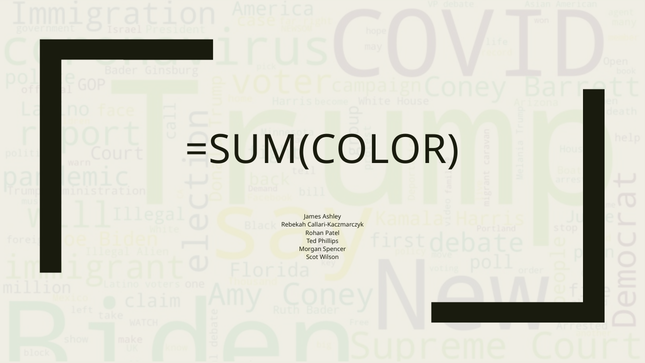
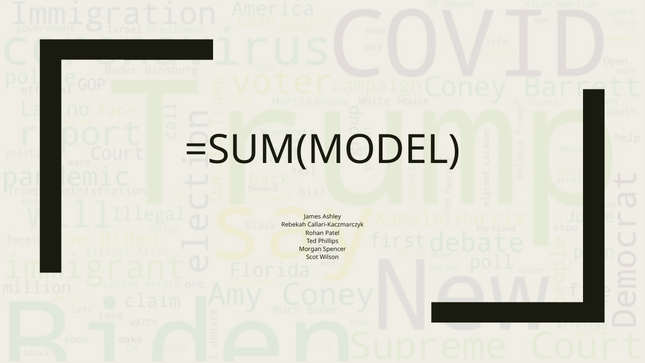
=SUM(COLOR: =SUM(COLOR -> =SUM(MODEL (322, 150)
